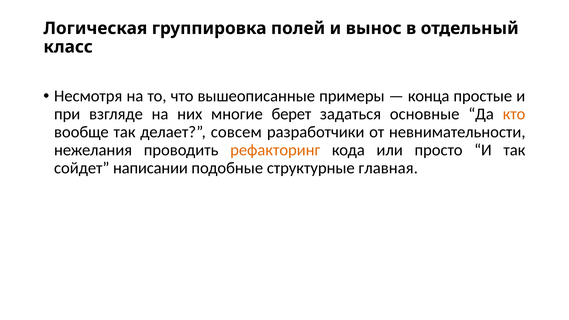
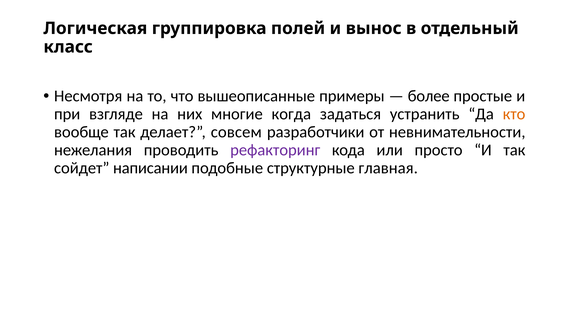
конца: конца -> более (429, 96)
берет: берет -> когда (291, 114)
основные: основные -> устранить (425, 114)
рефакторинг colour: orange -> purple (275, 150)
